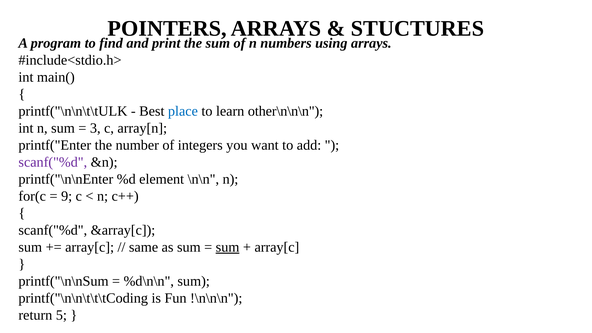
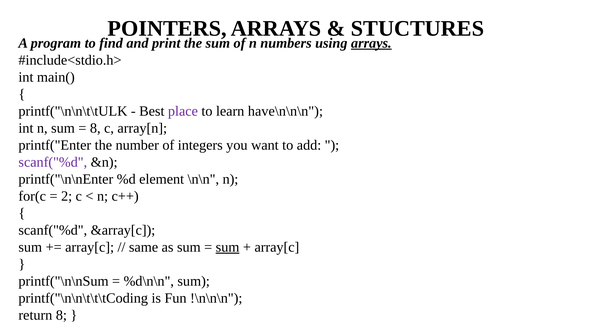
arrays underline: none -> present (371, 43)
place colour: blue -> purple (183, 111)
other\n\n\n: other\n\n\n -> have\n\n\n (285, 111)
3: 3 -> 8 (95, 128)
9: 9 -> 2 (67, 196)
return 5: 5 -> 8 (61, 315)
